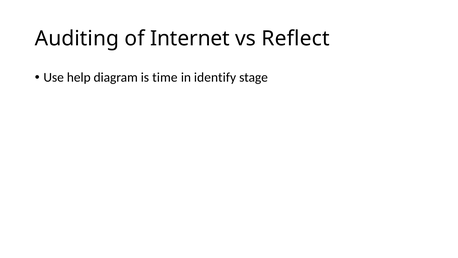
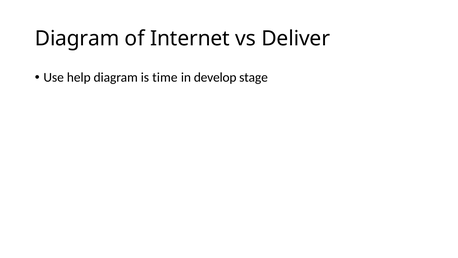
Auditing: Auditing -> Diagram (77, 38)
Reflect: Reflect -> Deliver (296, 38)
identify: identify -> develop (215, 77)
